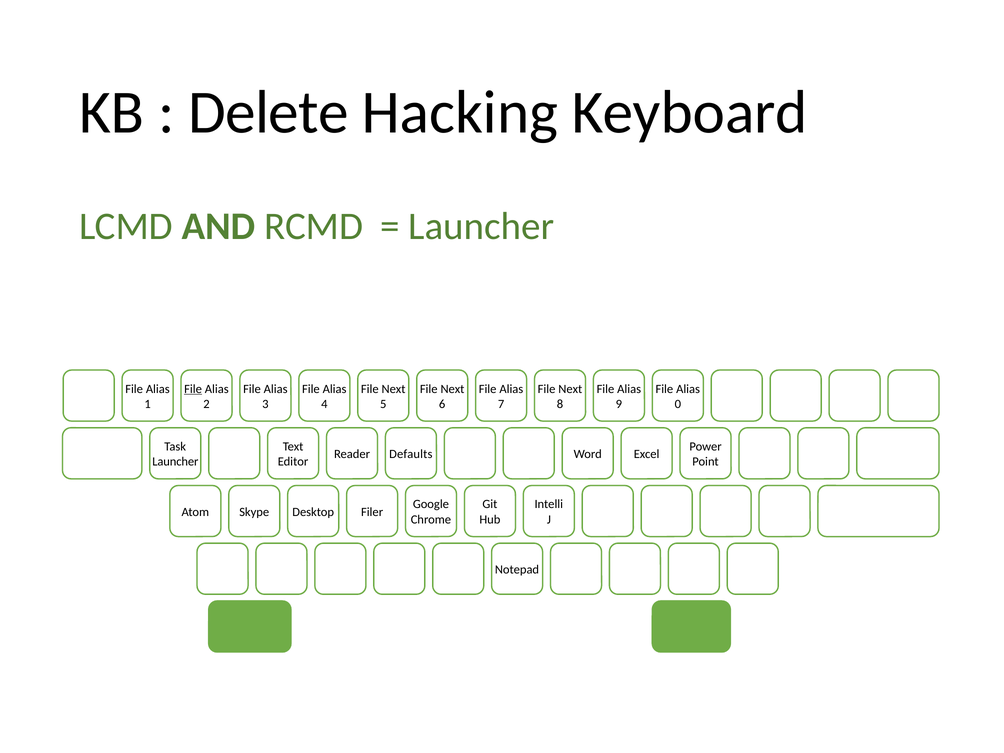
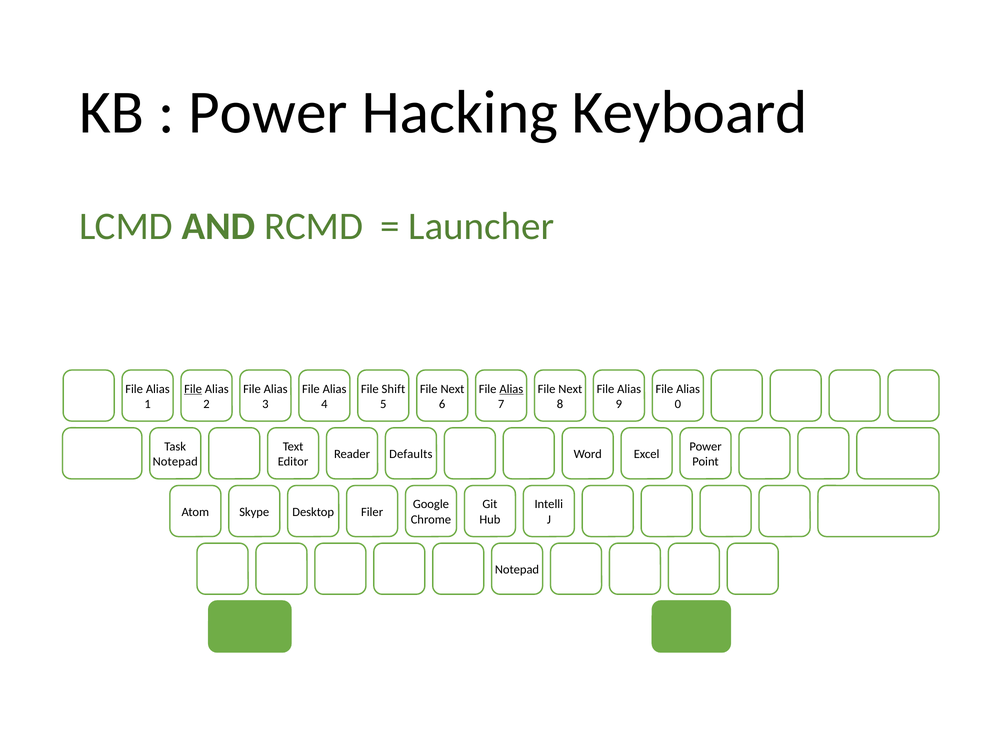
Delete: Delete -> Power (268, 112)
Next: Next -> Shift (393, 389)
Alias underline: none -> present (511, 389)
Launcher: Launcher -> Notepad (175, 462)
